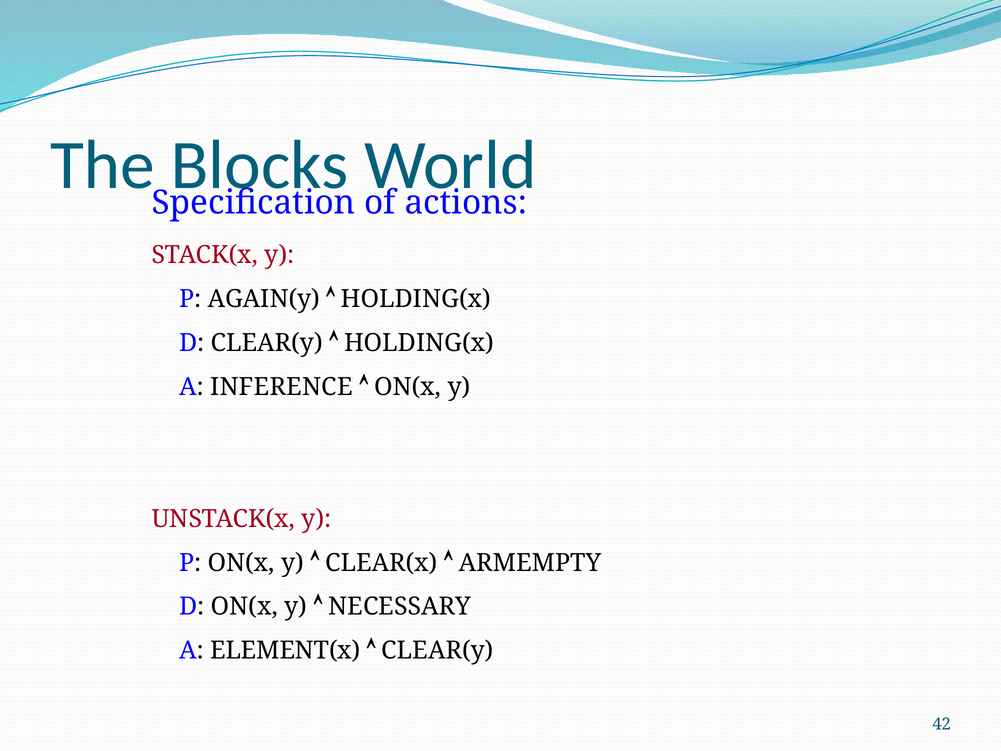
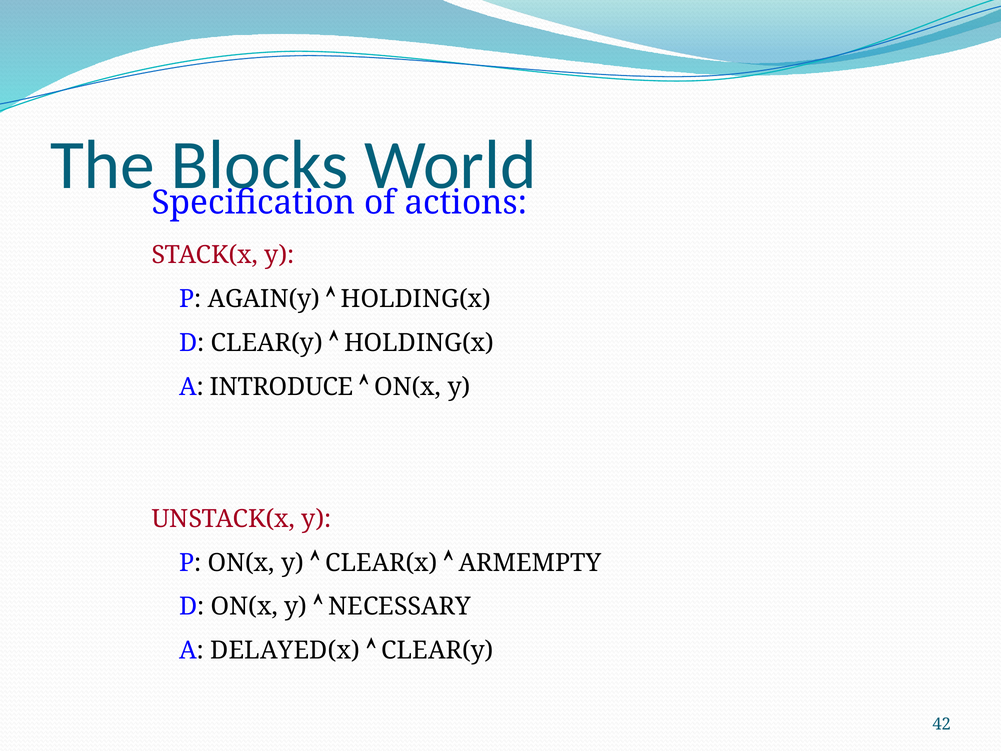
INFERENCE: INFERENCE -> INTRODUCE (282, 387)
ELEMENT(x: ELEMENT(x -> DELAYED(x (285, 650)
